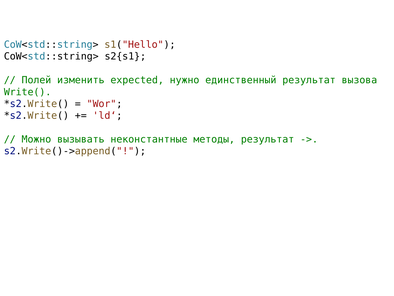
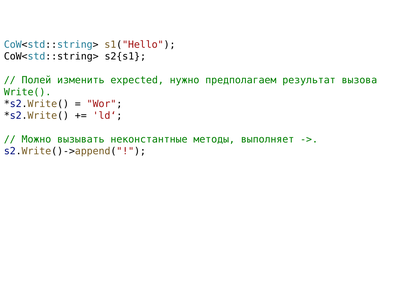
единственный: единственный -> предполагаем (241, 80)
методы результат: результат -> выполняет (268, 139)
